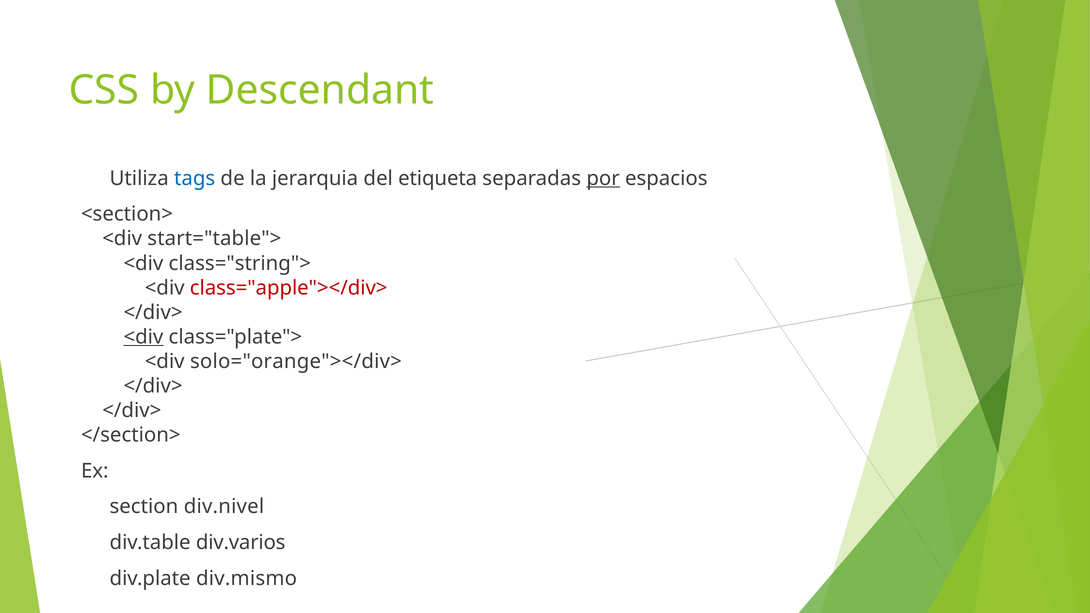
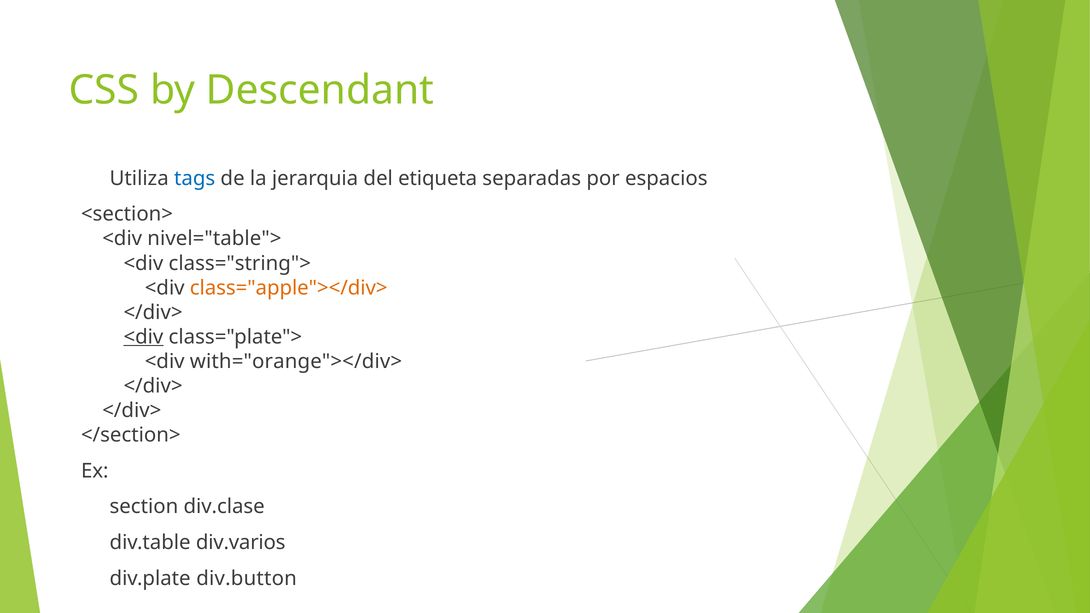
por underline: present -> none (603, 178)
start="table">: start="table"> -> nivel="table"> (214, 239)
class="apple"></div> colour: red -> orange (289, 288)
solo="orange"></div>: solo="orange"></div> -> with="orange"></div> (296, 361)
div.nivel: div.nivel -> div.clase (224, 507)
div.mismo: div.mismo -> div.button (247, 579)
